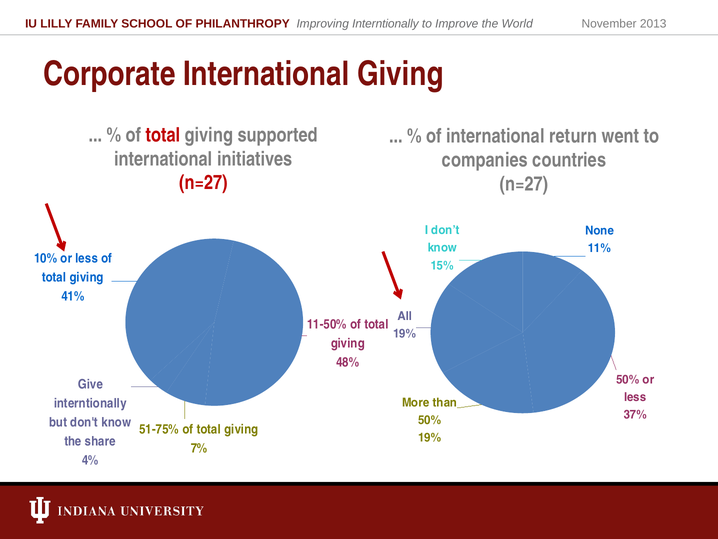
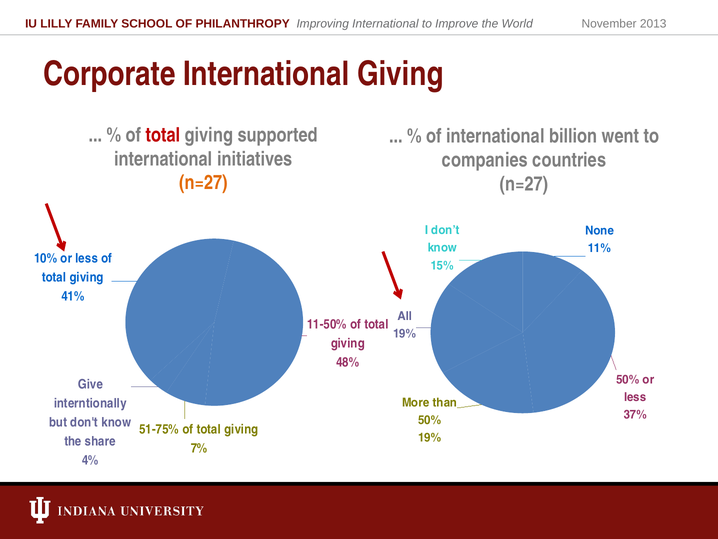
Improving Interntionally: Interntionally -> International (385, 24)
return: return -> billion (573, 136)
n=27 colour: red -> orange (203, 183)
